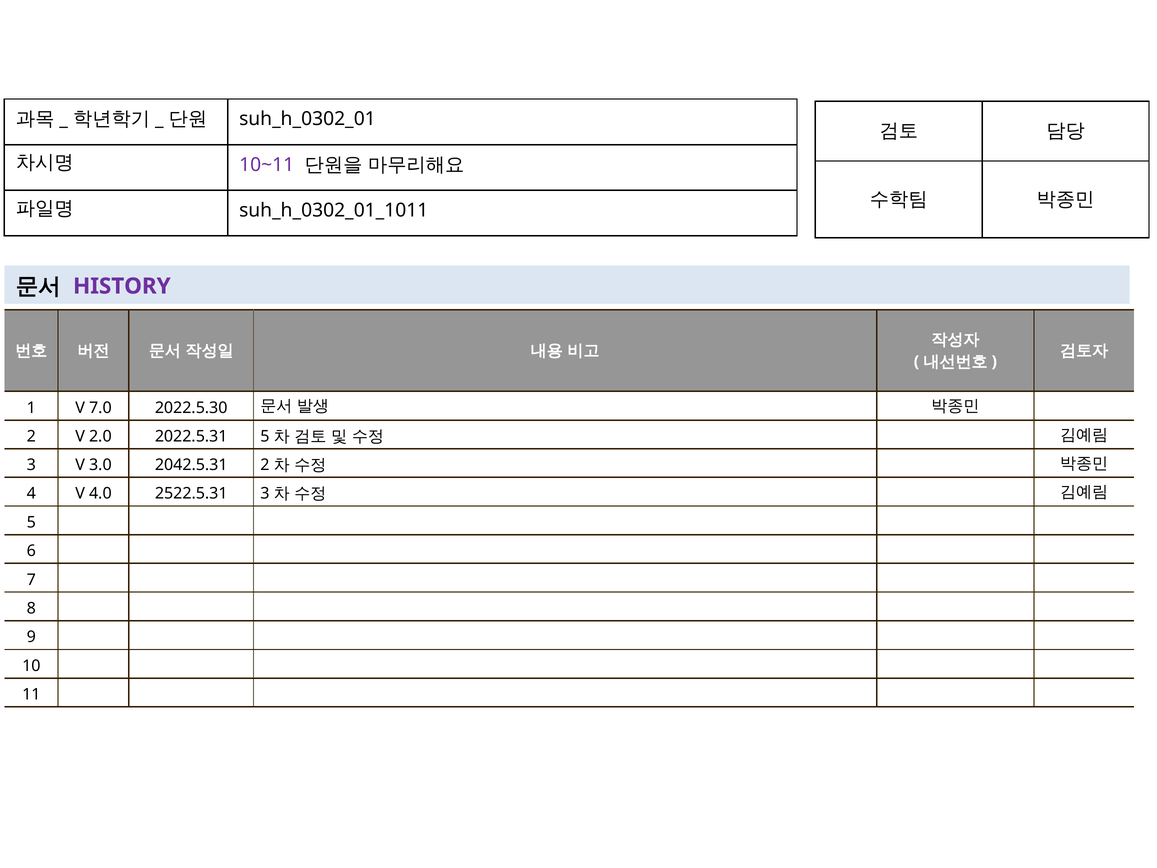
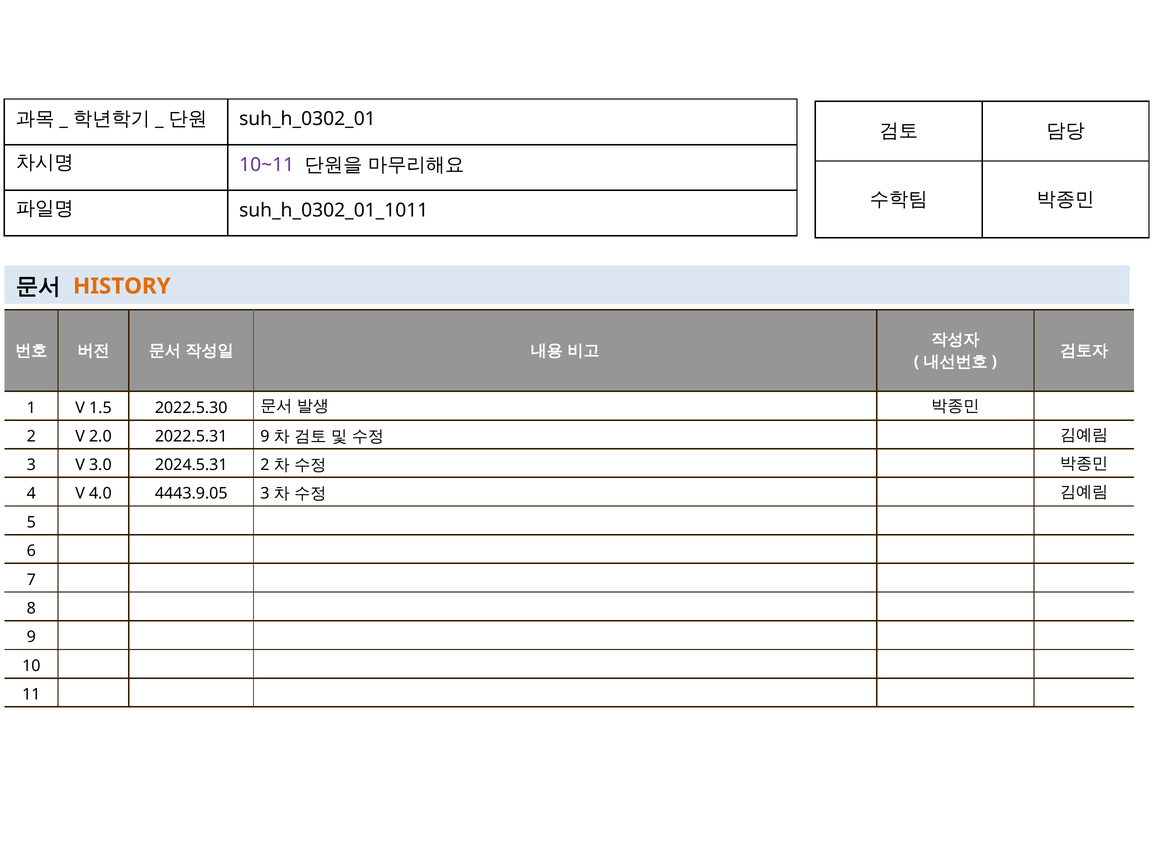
HISTORY colour: purple -> orange (122, 286)
7.0: 7.0 -> 1.5 (100, 408)
2022.5.31 5: 5 -> 9 (265, 437)
2042.5.31: 2042.5.31 -> 2024.5.31 (191, 465)
2522.5.31: 2522.5.31 -> 4443.9.05 (191, 493)
